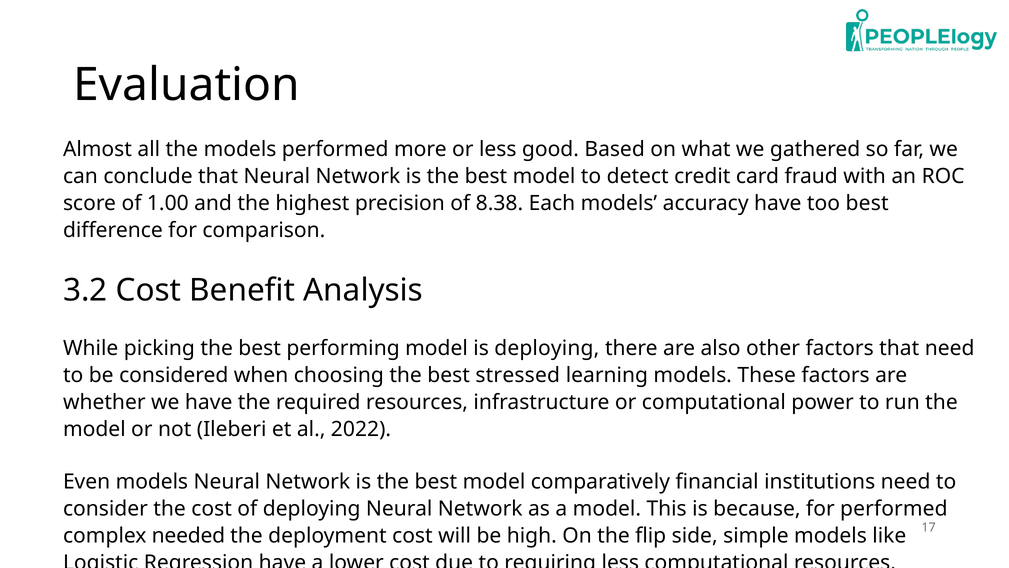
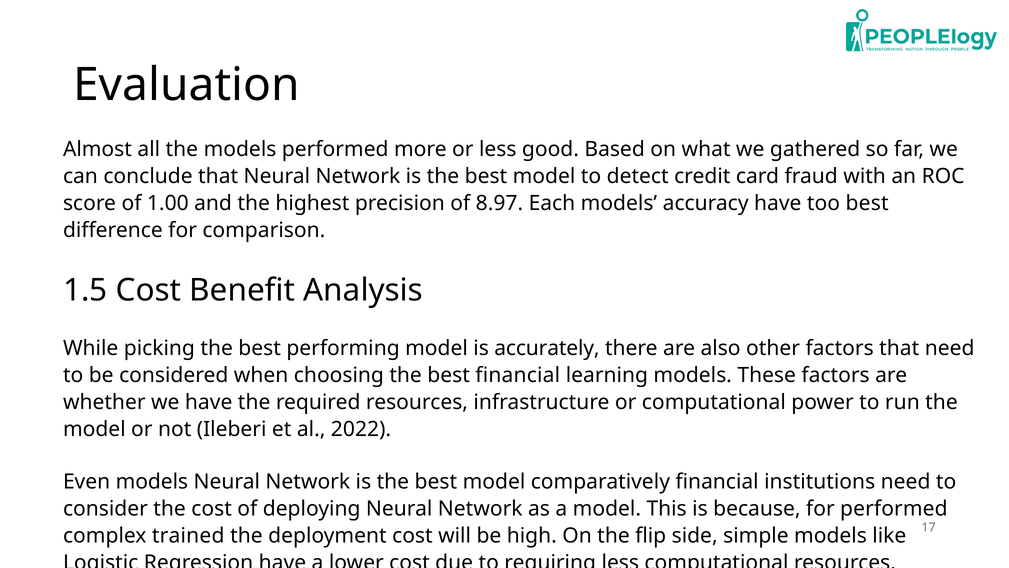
8.38: 8.38 -> 8.97 (499, 203)
3.2: 3.2 -> 1.5 (85, 290)
is deploying: deploying -> accurately (547, 348)
best stressed: stressed -> financial (518, 375)
needed: needed -> trained (188, 535)
